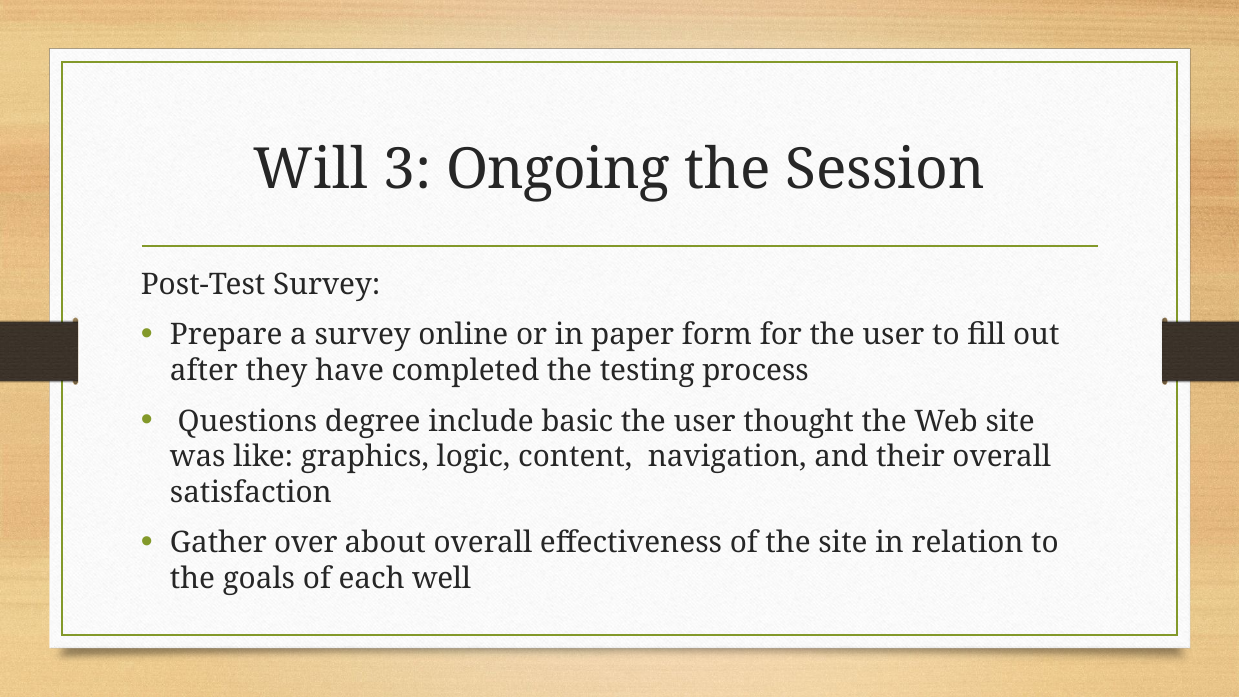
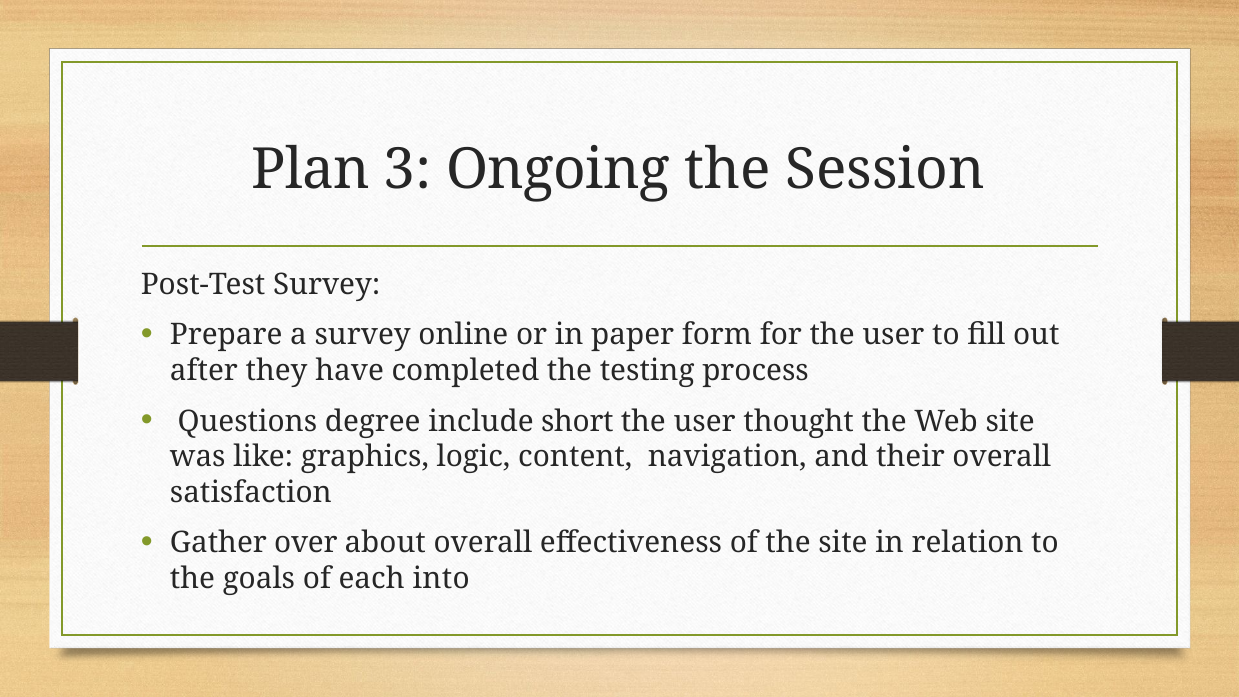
Will: Will -> Plan (311, 170)
basic: basic -> short (577, 421)
well: well -> into (441, 579)
